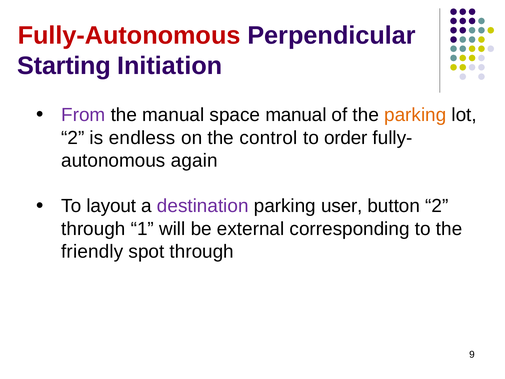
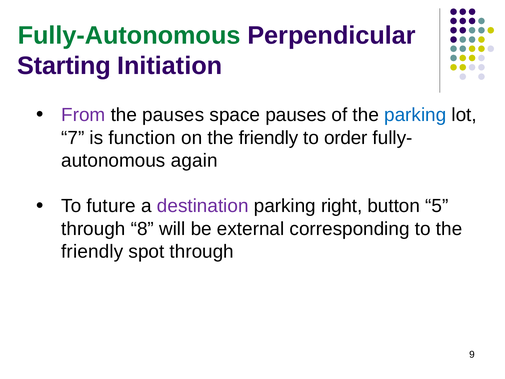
Fully-Autonomous colour: red -> green (129, 35)
the manual: manual -> pauses (173, 115)
space manual: manual -> pauses (296, 115)
parking colour: orange -> blue (415, 115)
2: 2 -> 7 (73, 138)
endless: endless -> function (142, 138)
on the control: control -> friendly (269, 138)
layout: layout -> future (111, 206)
user: user -> right (342, 206)
button 2: 2 -> 5 (437, 206)
1: 1 -> 8 (142, 229)
